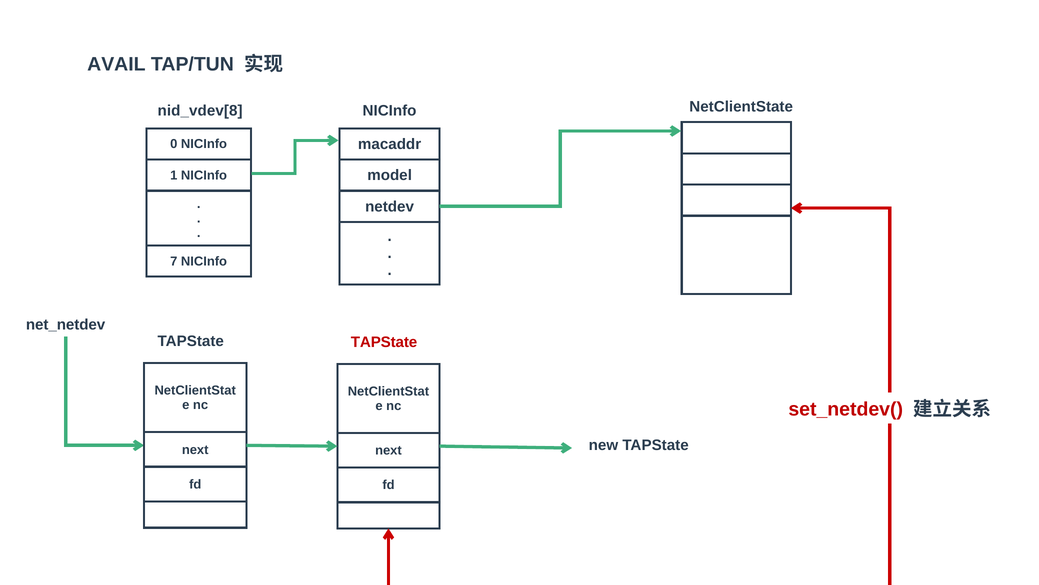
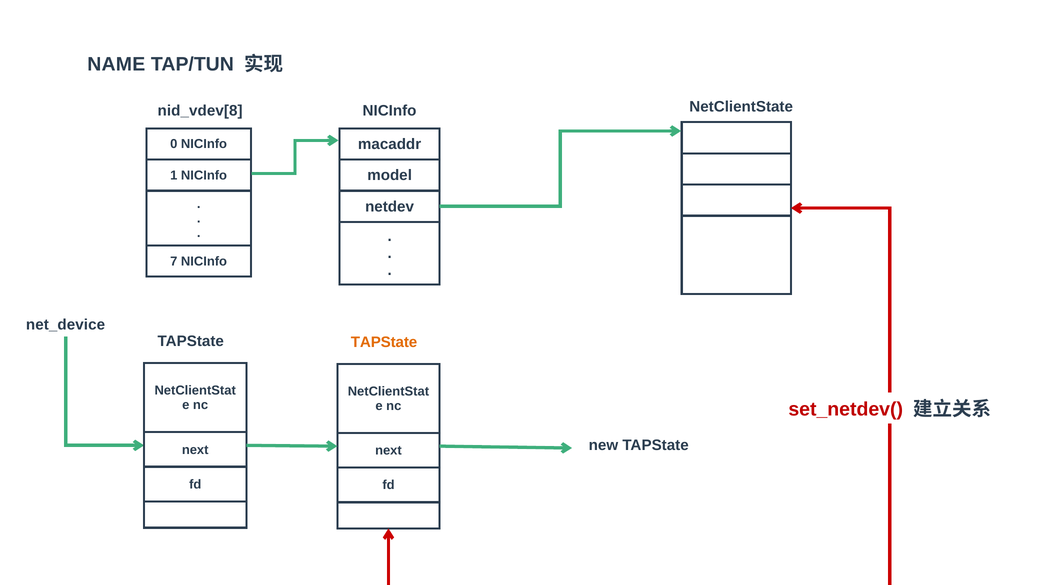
AVAIL: AVAIL -> NAME (116, 64)
net_netdev: net_netdev -> net_device (66, 324)
TAPState colour: red -> orange (384, 342)
